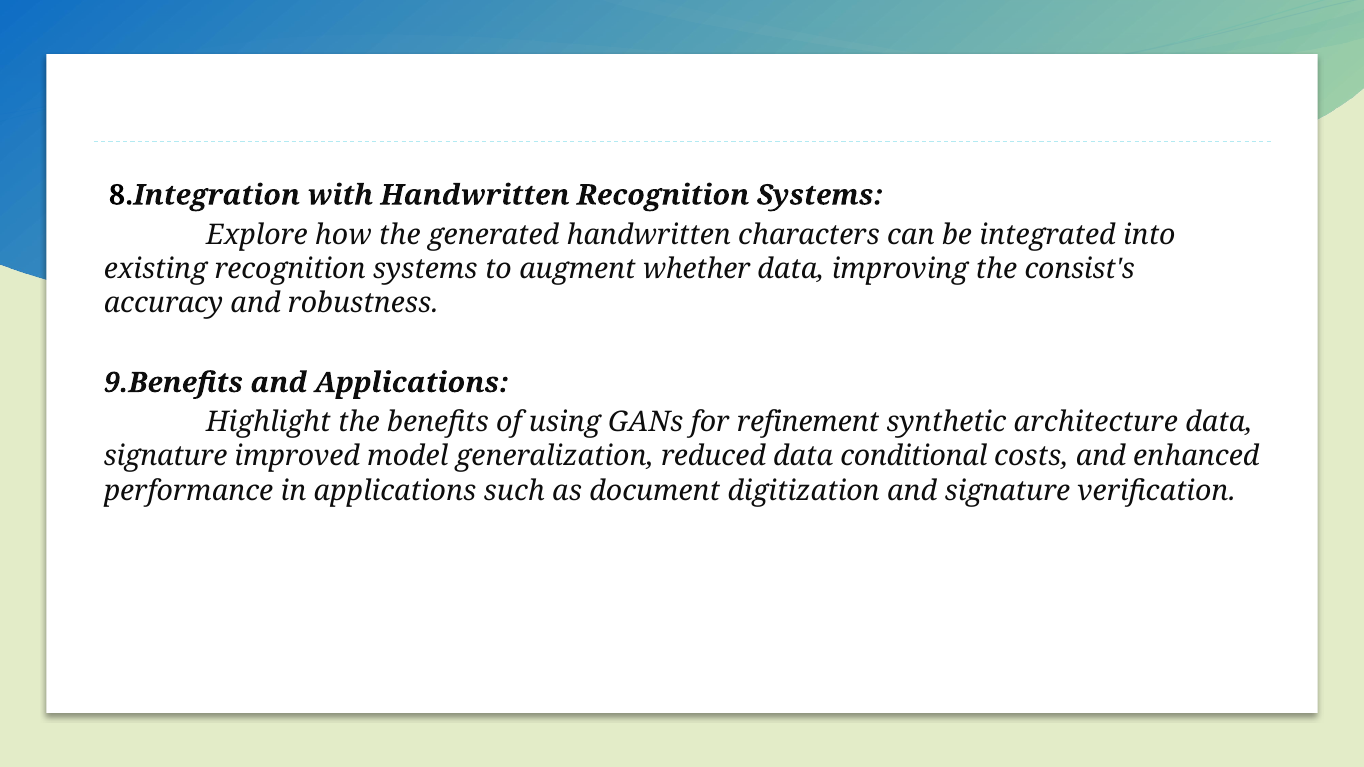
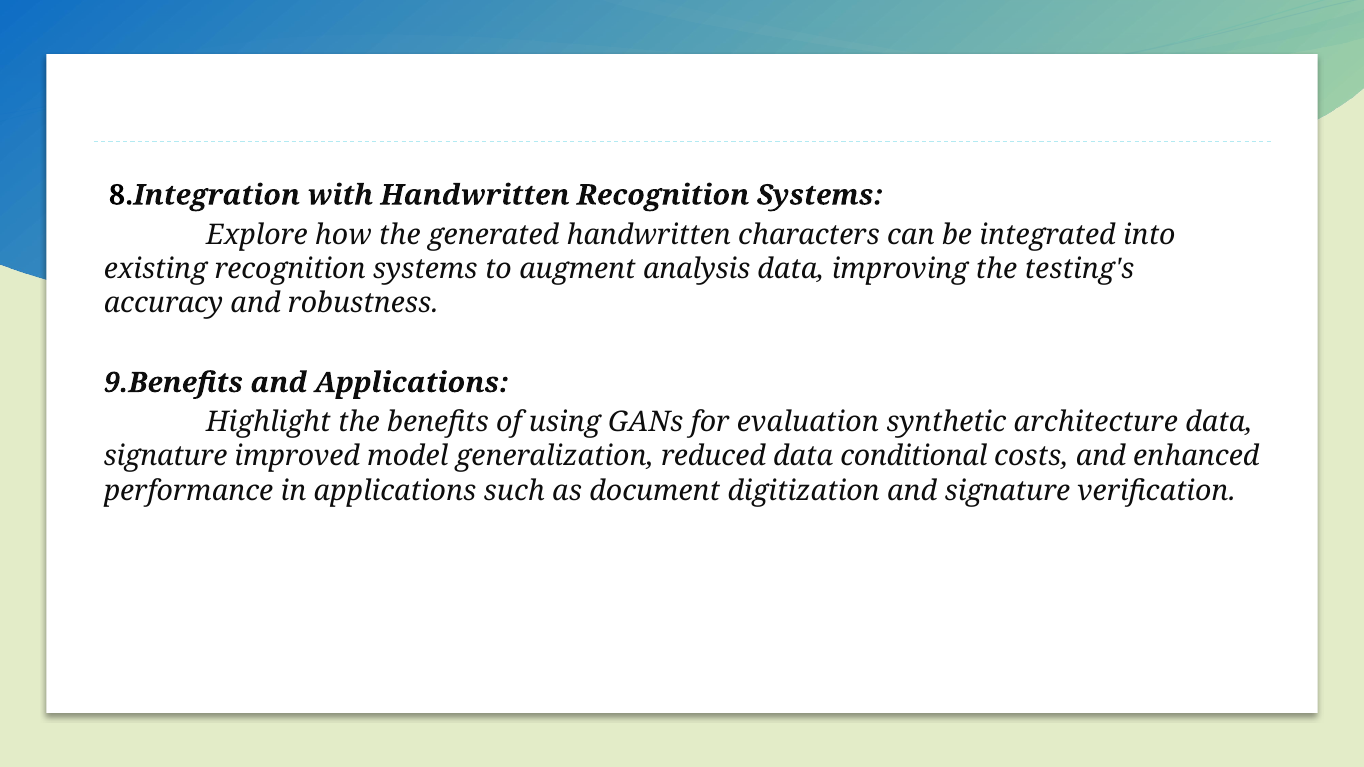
whether: whether -> analysis (697, 269)
consist's: consist's -> testing's (1079, 269)
refinement: refinement -> evaluation (808, 423)
